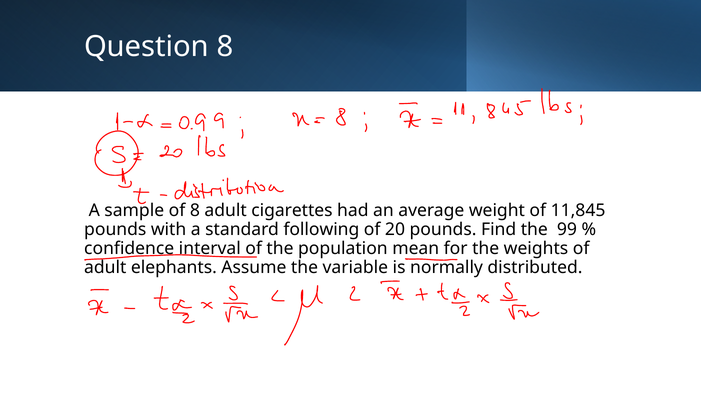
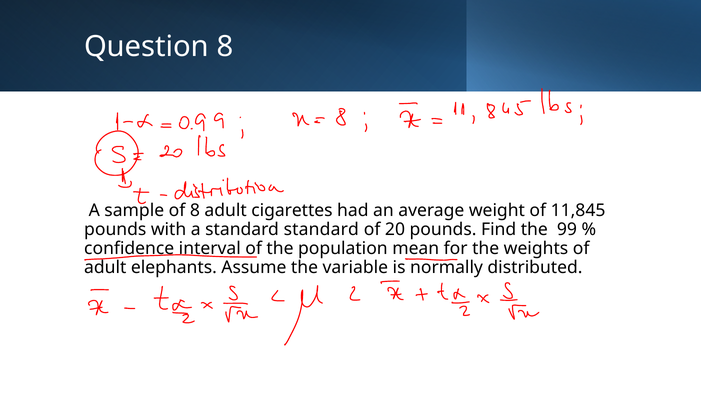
standard following: following -> standard (321, 230)
